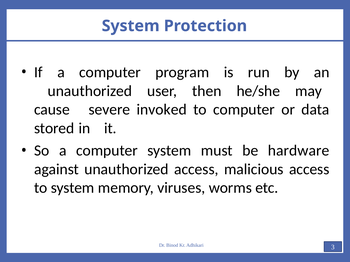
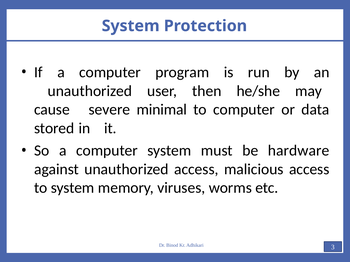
invoked: invoked -> minimal (162, 110)
